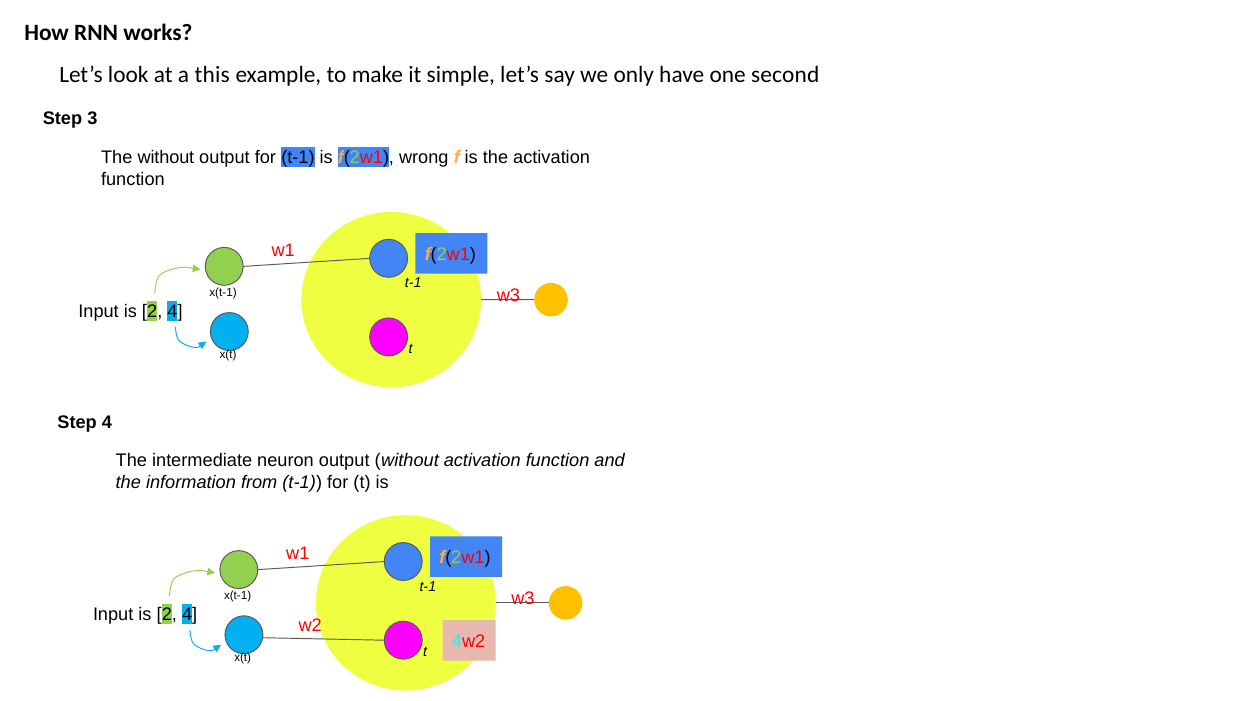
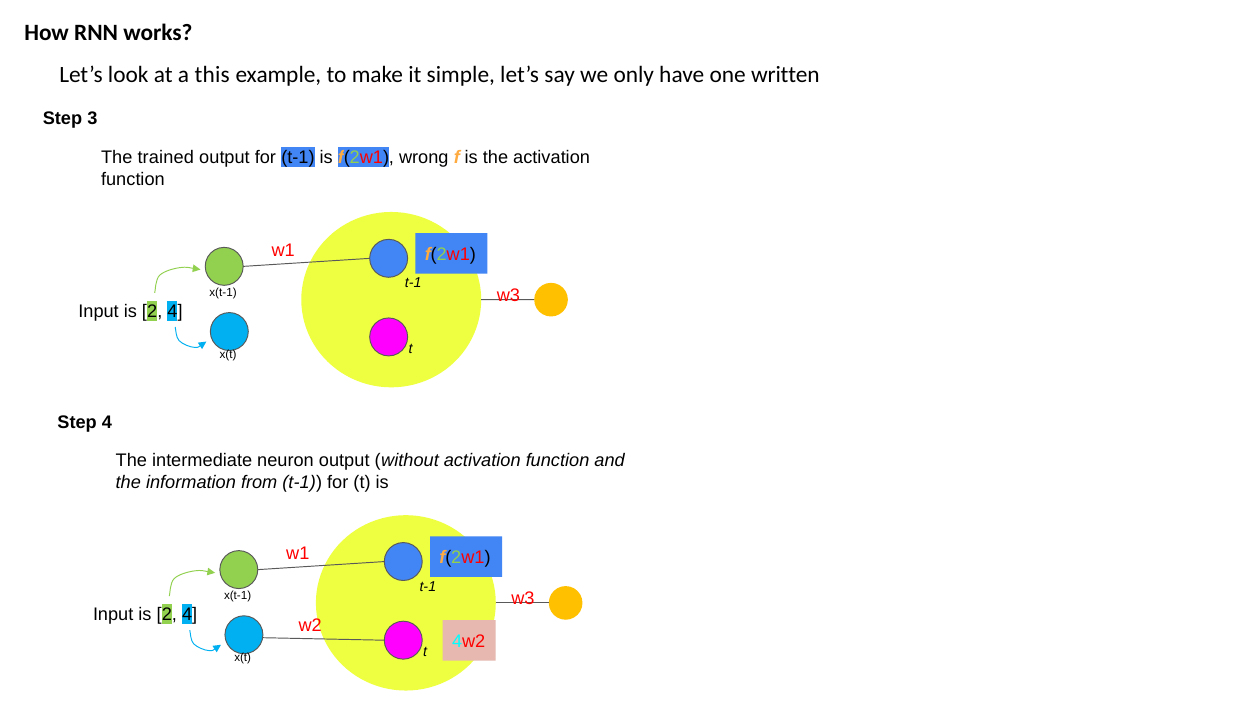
second: second -> written (785, 75)
The without: without -> trained (166, 157)
